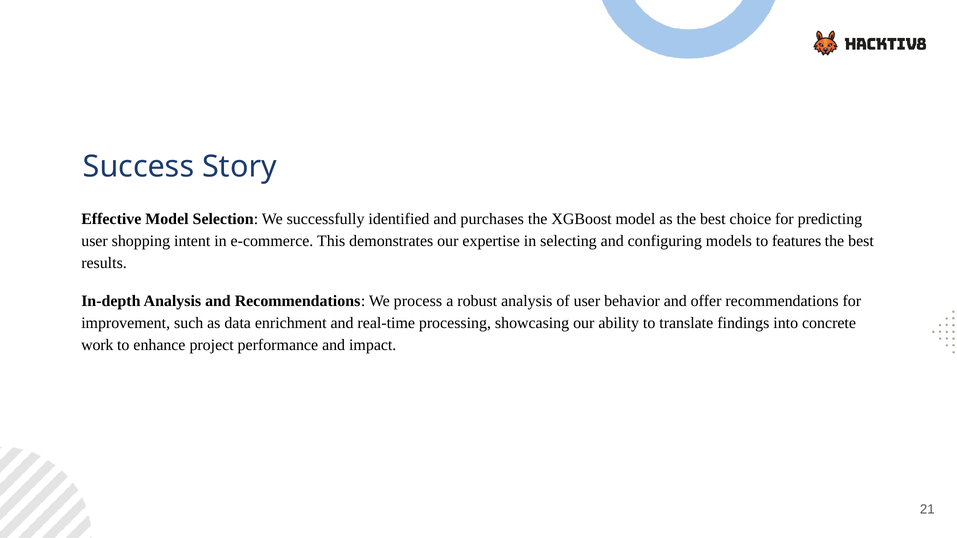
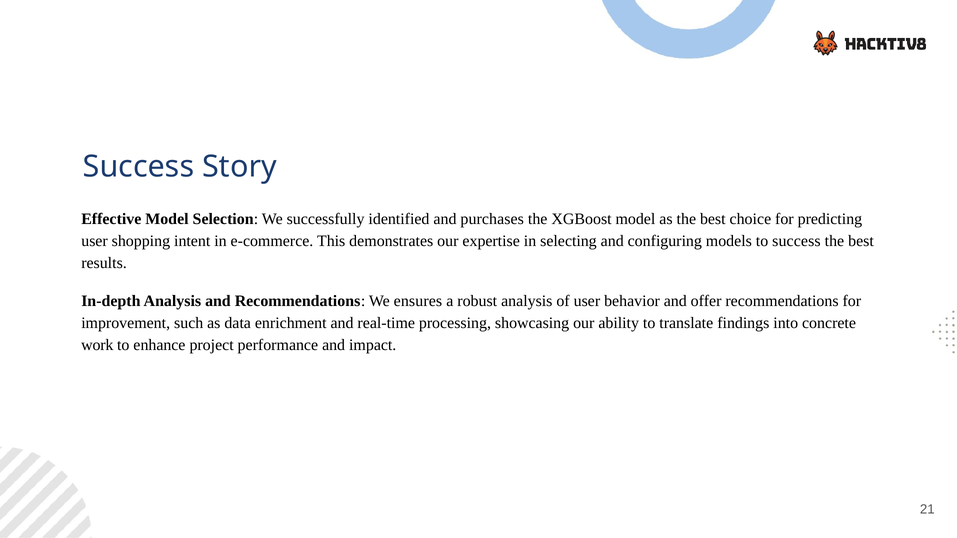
to features: features -> success (796, 241)
process: process -> ensures (418, 301)
